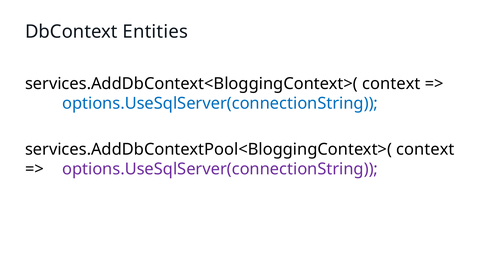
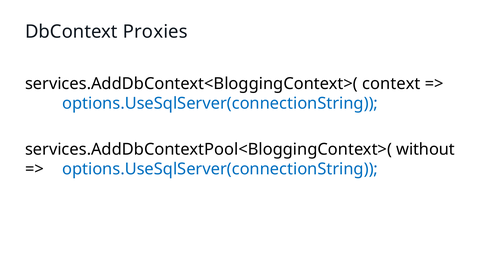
Entities: Entities -> Proxies (155, 32)
services.AddDbContextPool<BloggingContext>( context: context -> without (426, 149)
options.UseSqlServer(connectionString colour: purple -> blue (220, 169)
